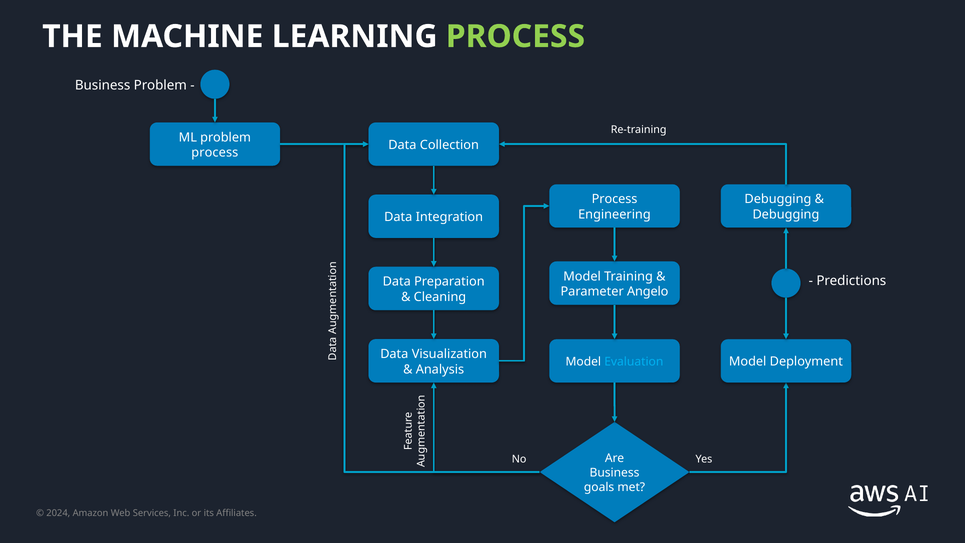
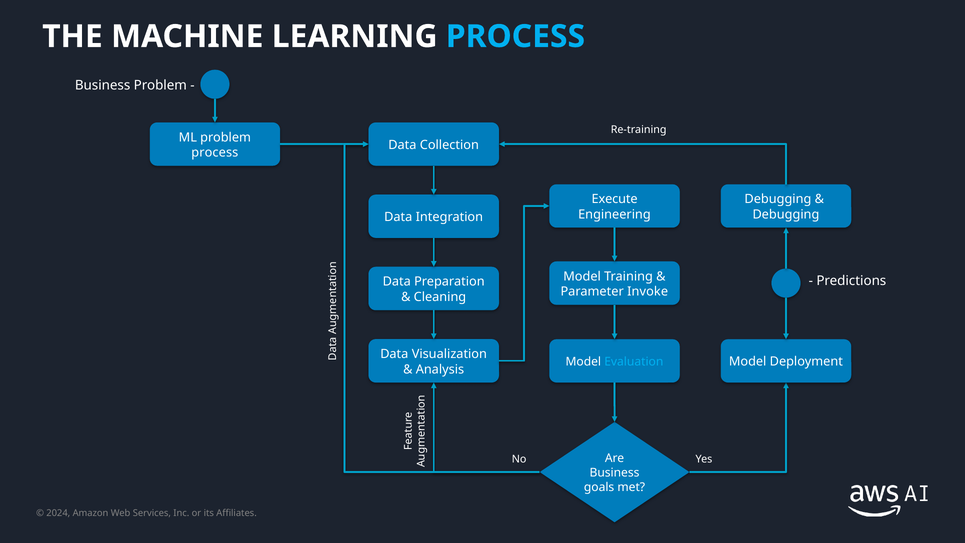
PROCESS colour: light green -> light blue (515, 36)
Process: Process -> Execute (615, 199)
Angelo: Angelo -> Invoke (648, 292)
